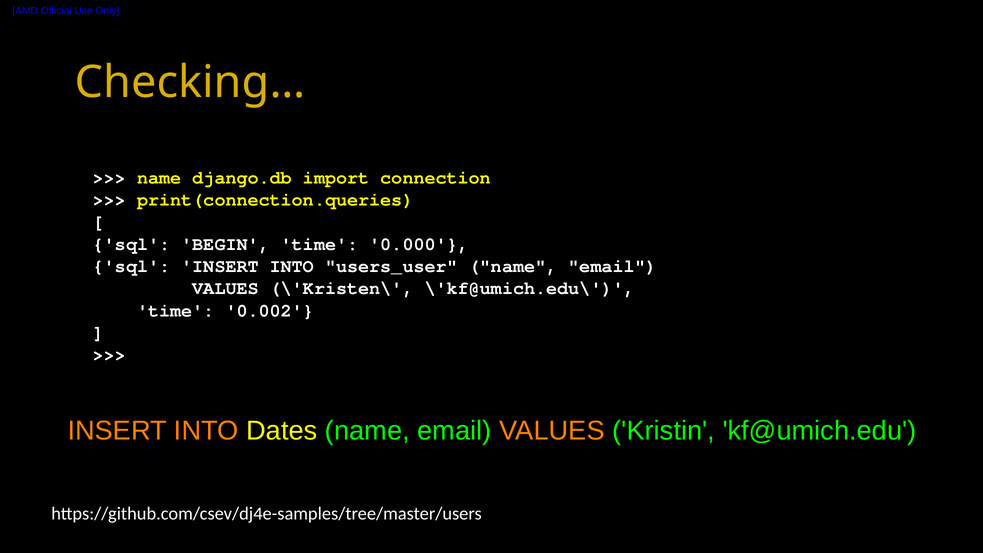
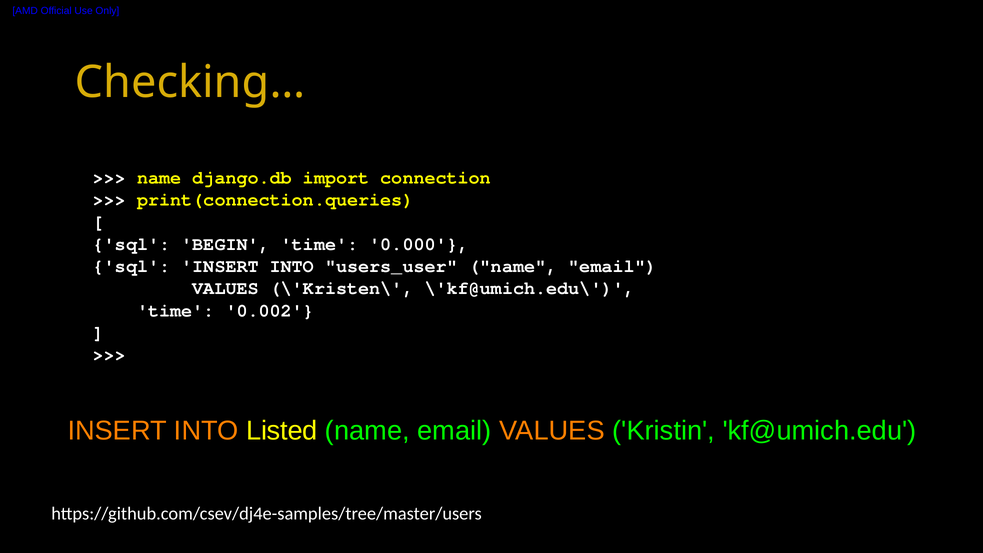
Dates: Dates -> Listed (282, 431)
